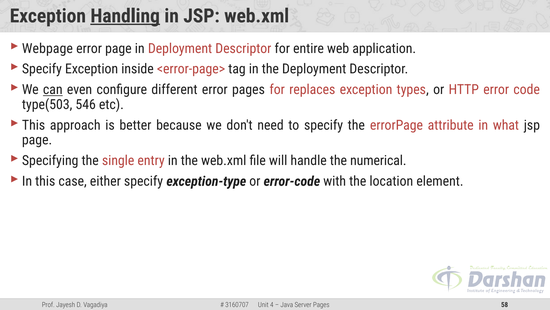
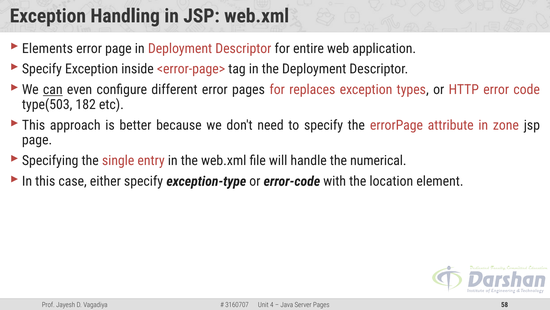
Handling underline: present -> none (125, 16)
Webpage: Webpage -> Elements (47, 48)
546: 546 -> 182 (86, 104)
what: what -> zone (506, 125)
